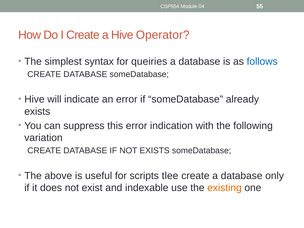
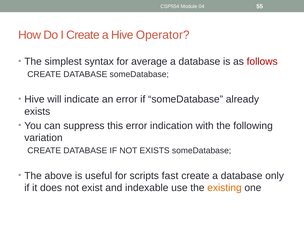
queiries: queiries -> average (149, 62)
follows colour: blue -> red (262, 62)
tlee: tlee -> fast (170, 176)
